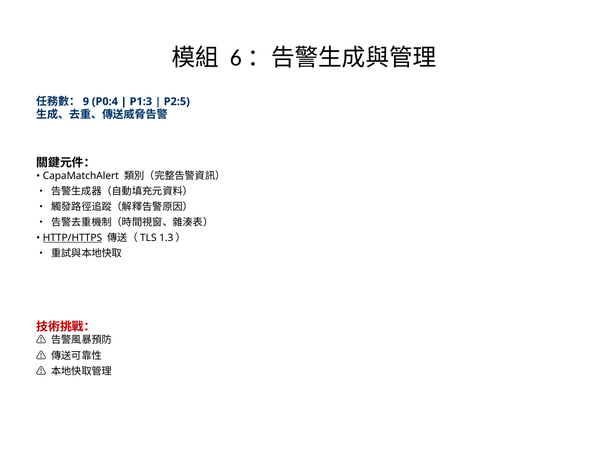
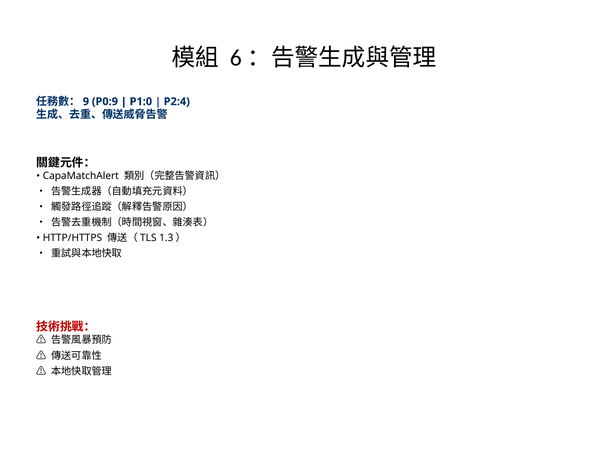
P0:4: P0:4 -> P0:9 (105, 102)
P1:3: P1:3 -> P1:0 (141, 102)
P2:5: P2:5 -> P2:4 (177, 102)
HTTP/HTTPS underline: present -> none (72, 238)
